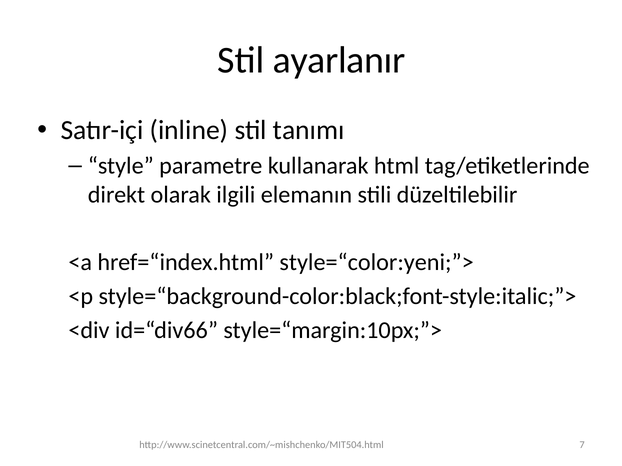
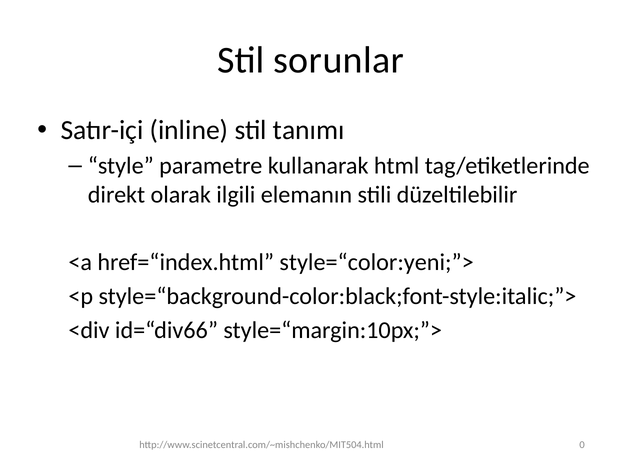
ayarlanır: ayarlanır -> sorunlar (339, 60)
7: 7 -> 0 (582, 445)
